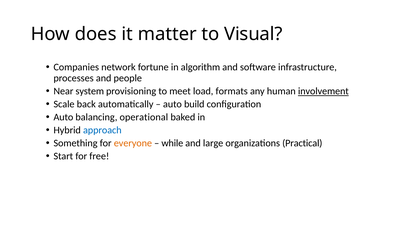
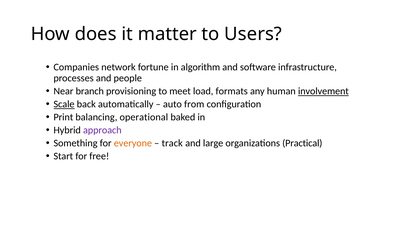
Visual: Visual -> Users (253, 34)
system: system -> branch (90, 91)
Scale underline: none -> present (64, 104)
build: build -> from (194, 104)
Auto: Auto -> Print (63, 117)
approach colour: blue -> purple (102, 130)
while: while -> track (172, 143)
